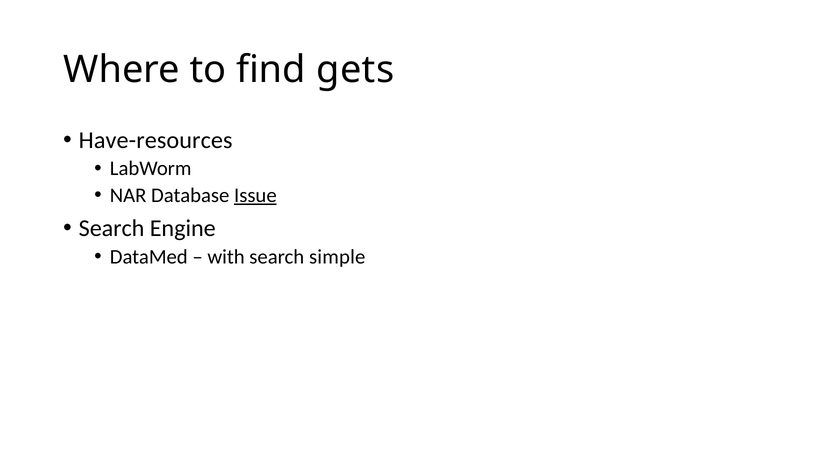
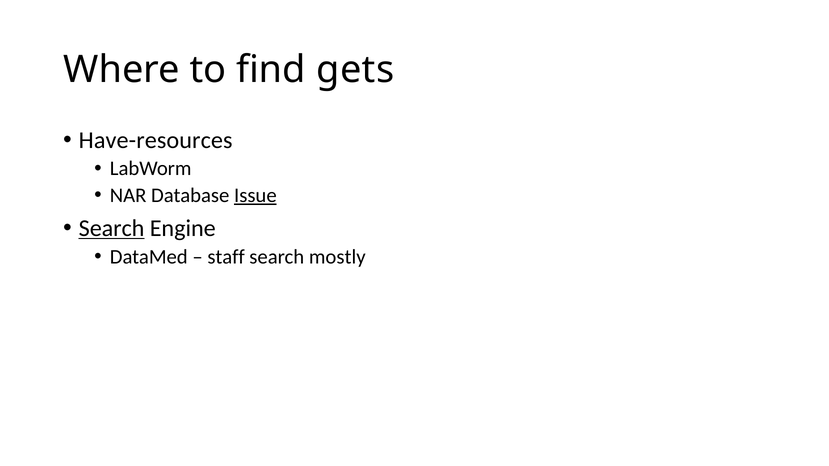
Search underline: none -> present (112, 228)
with: with -> staff (226, 257)
simple: simple -> mostly (337, 257)
